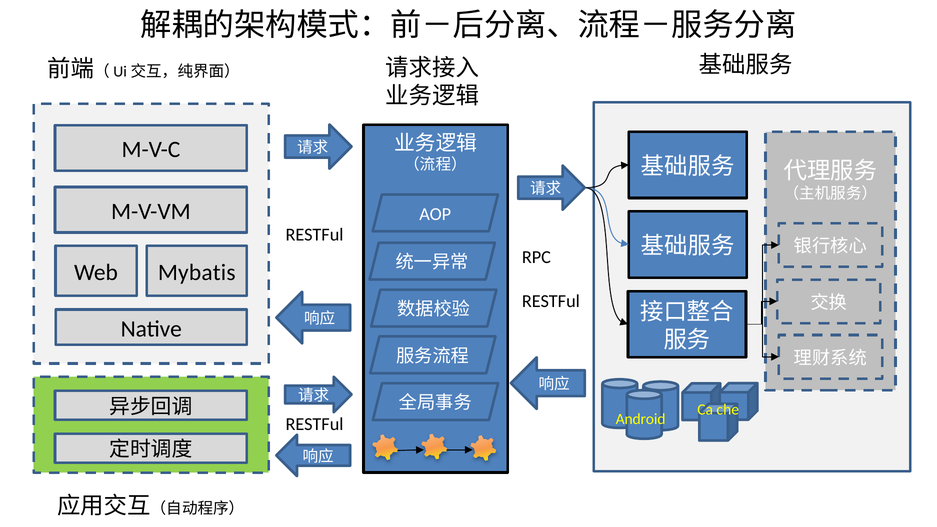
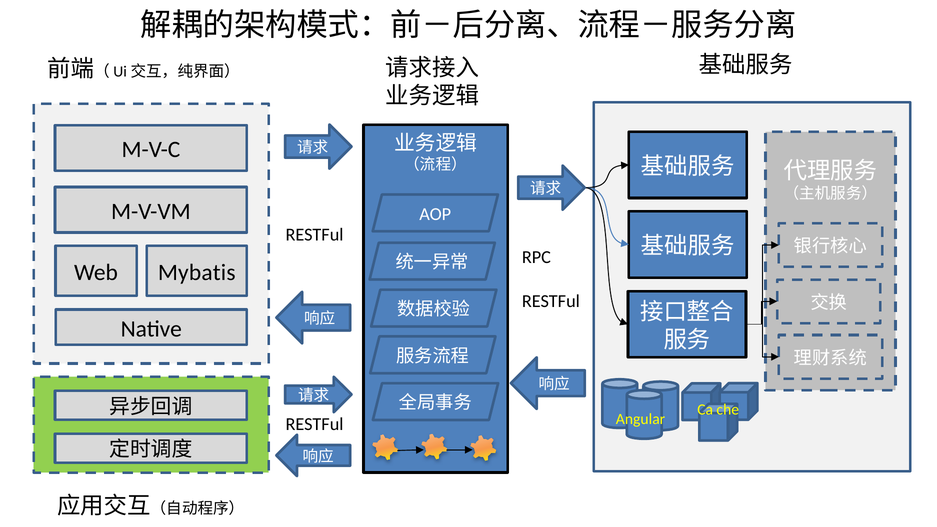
Android: Android -> Angular (641, 419)
